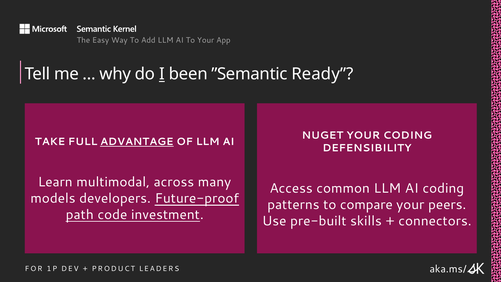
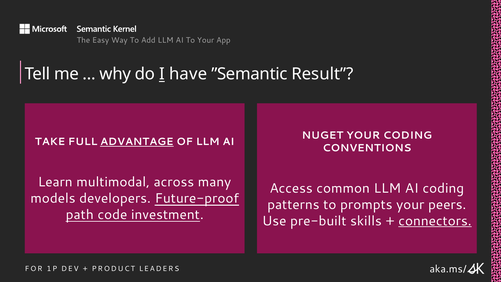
been: been -> have (188, 74)
Ready: Ready -> Result (322, 74)
DEFENSIBILITY: DEFENSIBILITY -> CONVENTIONS (367, 148)
compare: compare -> prompts (366, 204)
connectors underline: none -> present (435, 221)
